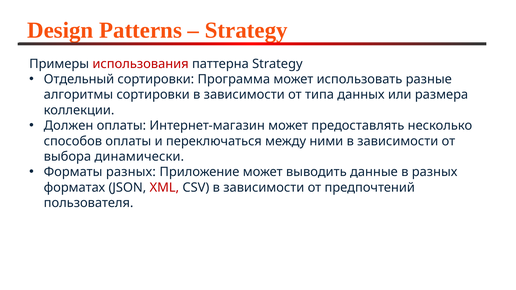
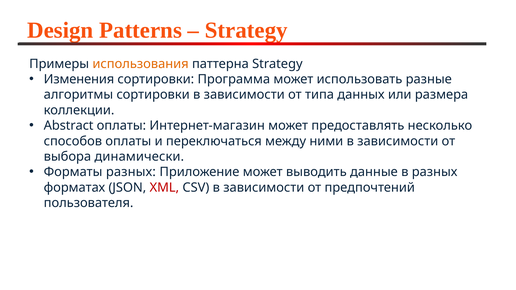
использования colour: red -> orange (141, 64)
Отдельный: Отдельный -> Изменения (79, 79)
Должен: Должен -> Abstract (69, 126)
